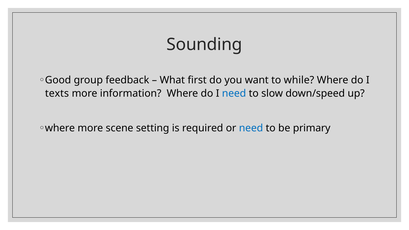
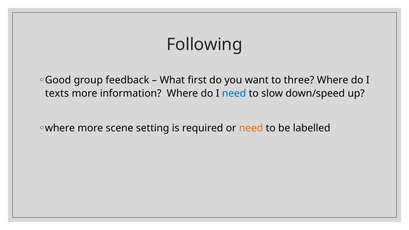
Sounding: Sounding -> Following (205, 44)
while: while -> three (299, 80)
need colour: blue -> orange (251, 128)
primary: primary -> labelled (312, 128)
